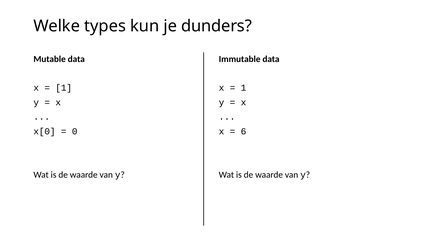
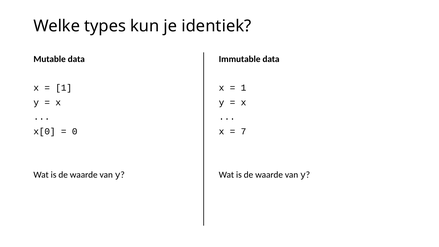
dunders: dunders -> identiek (216, 26)
6: 6 -> 7 (244, 131)
